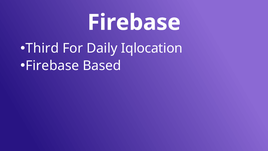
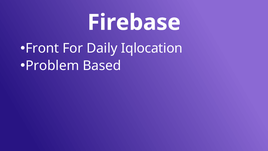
Third: Third -> Front (42, 48)
Firebase: Firebase -> Problem (52, 66)
